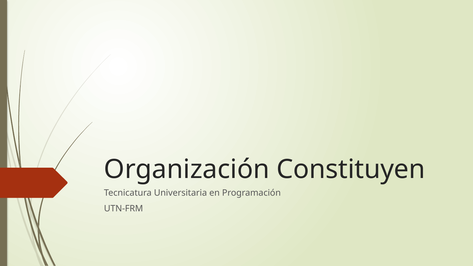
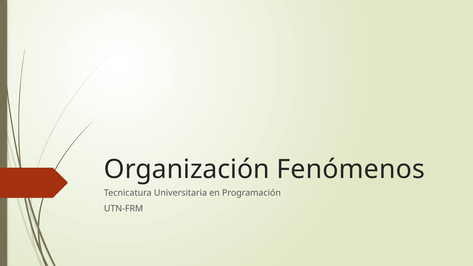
Constituyen: Constituyen -> Fenómenos (351, 169)
